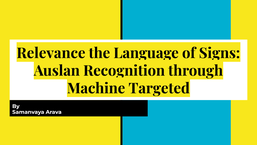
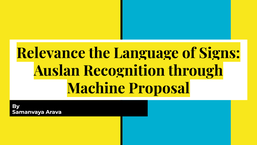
Targeted: Targeted -> Proposal (159, 88)
